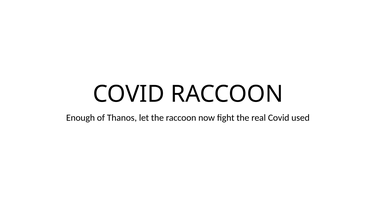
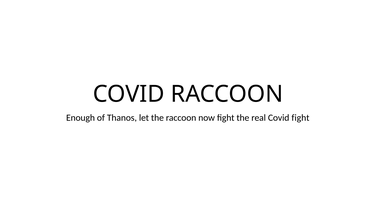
Covid used: used -> fight (300, 118)
